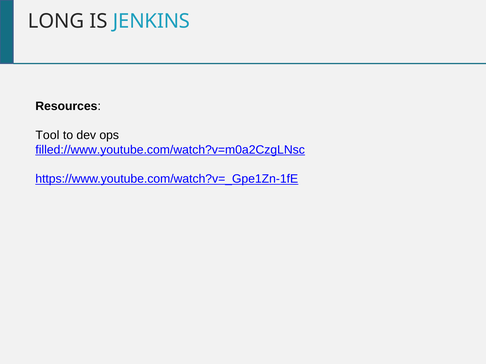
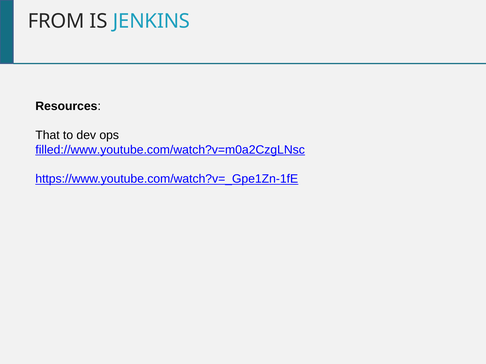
LONG: LONG -> FROM (56, 21)
Tool: Tool -> That (47, 135)
